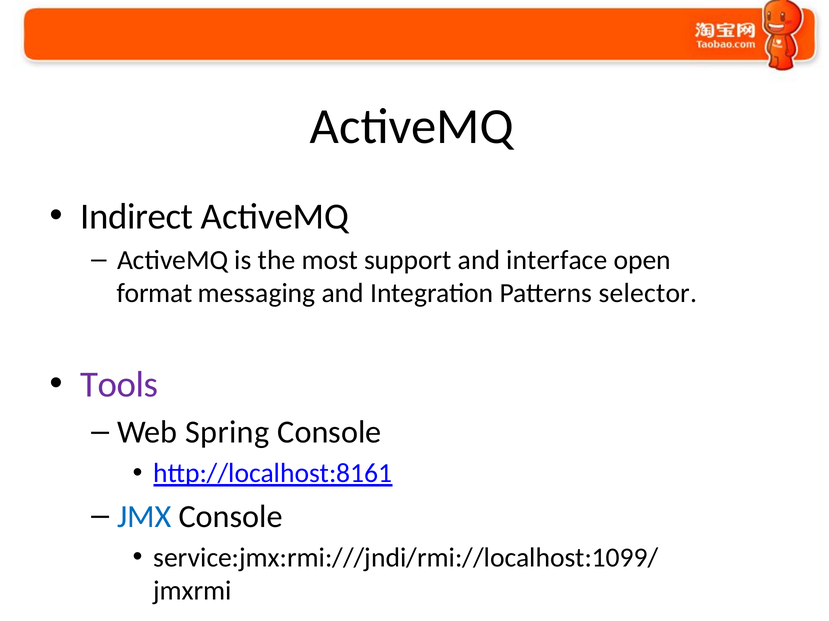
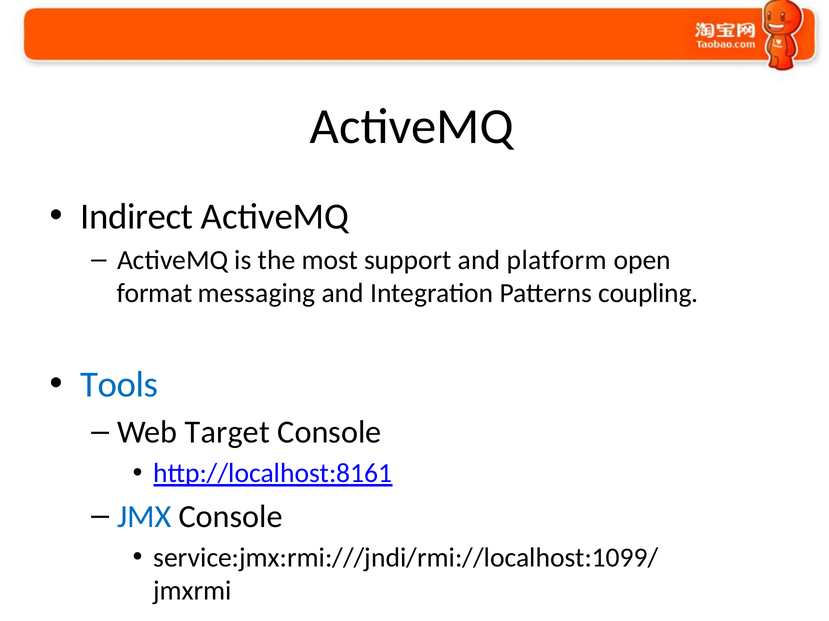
interface: interface -> platform (557, 260)
selector: selector -> coupling (648, 293)
Tools colour: purple -> blue (119, 385)
Spring: Spring -> Target (227, 433)
